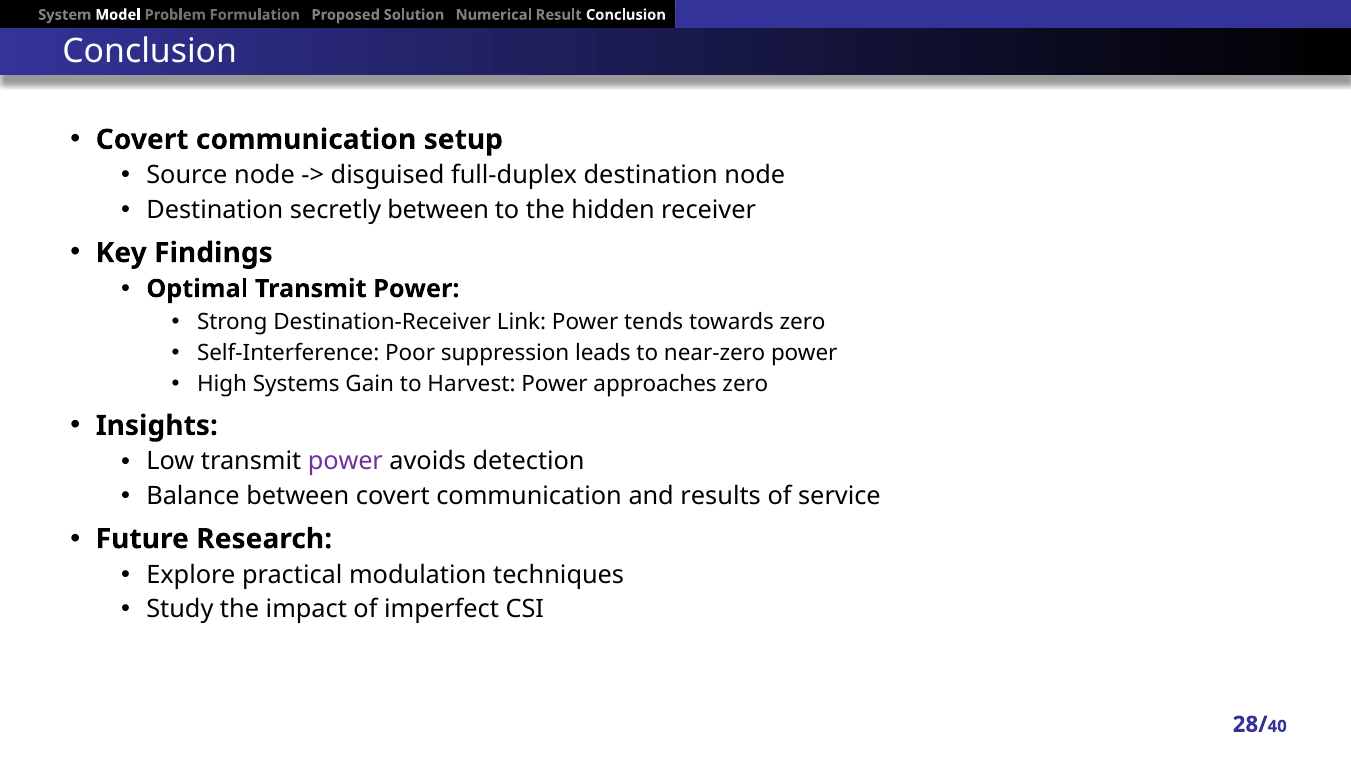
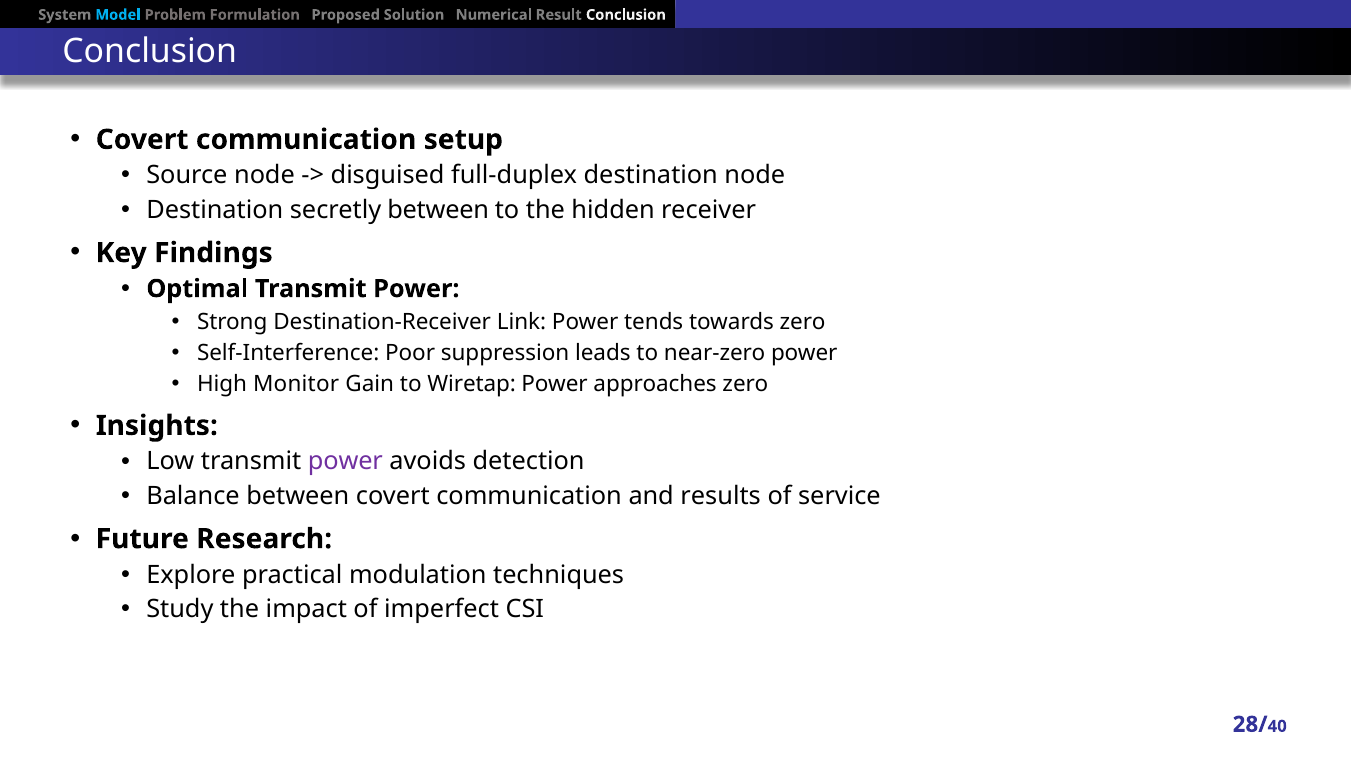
Model colour: white -> light blue (118, 15)
Systems: Systems -> Monitor (296, 384)
Harvest: Harvest -> Wiretap (472, 384)
